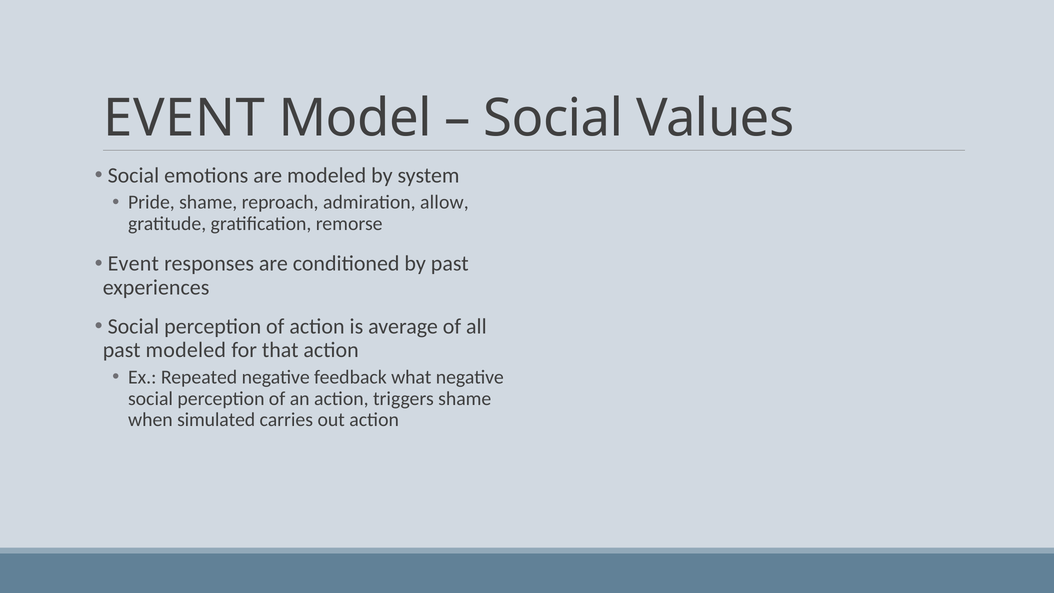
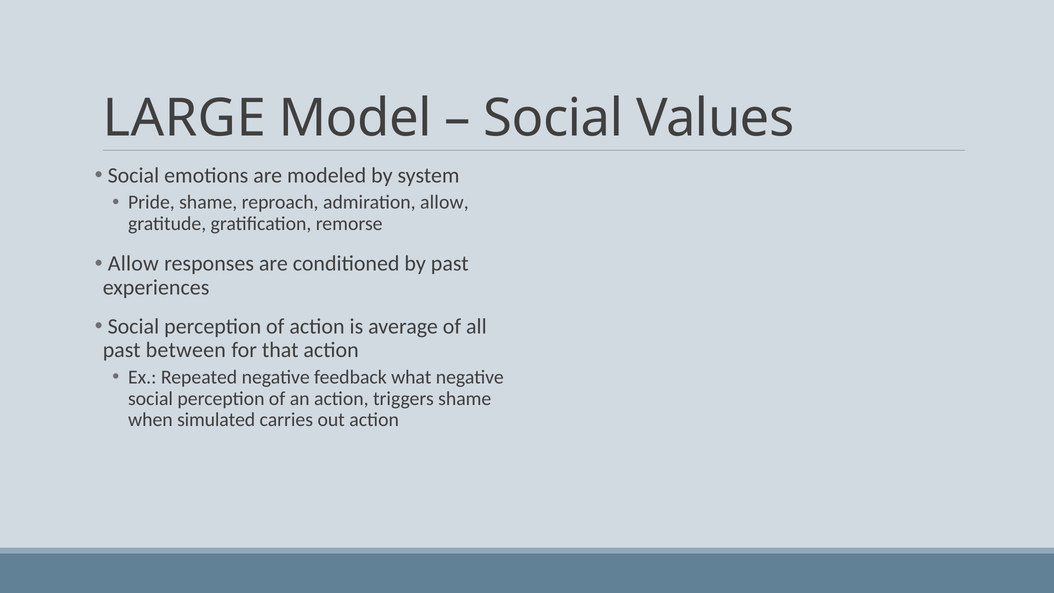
EVENT: EVENT -> LARGE (184, 118)
Event: Event -> Allow (133, 264)
past modeled: modeled -> between (186, 350)
